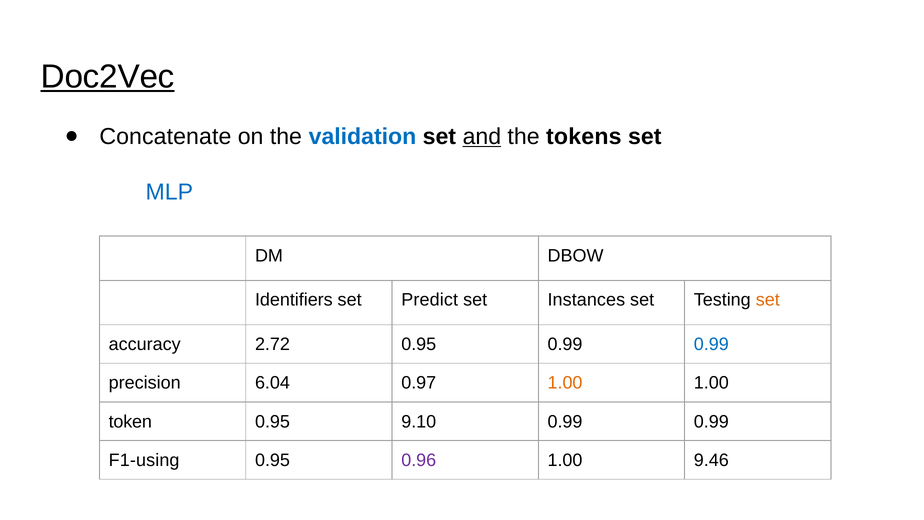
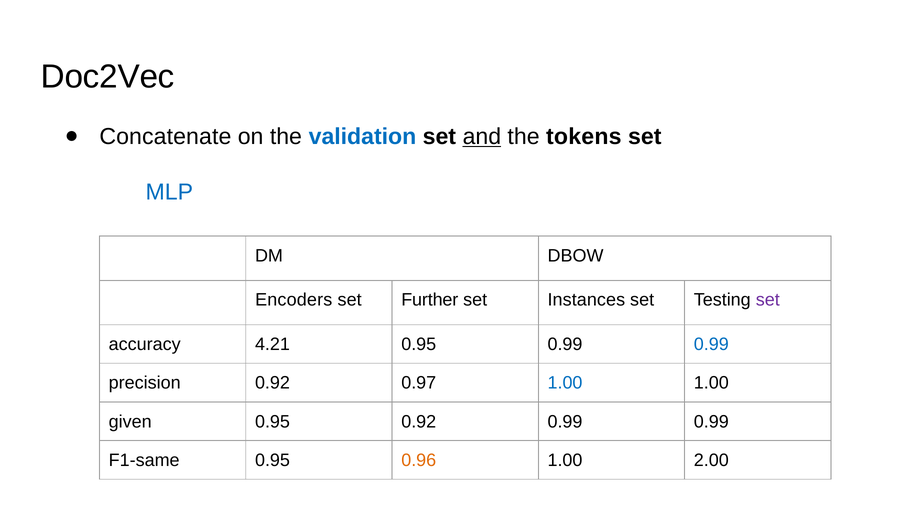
Doc2Vec underline: present -> none (108, 77)
Identifiers: Identifiers -> Encoders (294, 300)
Predict: Predict -> Further (430, 300)
set colour: orange -> purple (768, 300)
2.72: 2.72 -> 4.21 (272, 344)
precision 6.04: 6.04 -> 0.92 (272, 383)
1.00 colour: orange -> blue (565, 383)
token: token -> given (130, 421)
0.95 9.10: 9.10 -> 0.92 (419, 421)
F1-using: F1-using -> F1-same (144, 460)
0.96 colour: purple -> orange (419, 460)
9.46: 9.46 -> 2.00 (711, 460)
